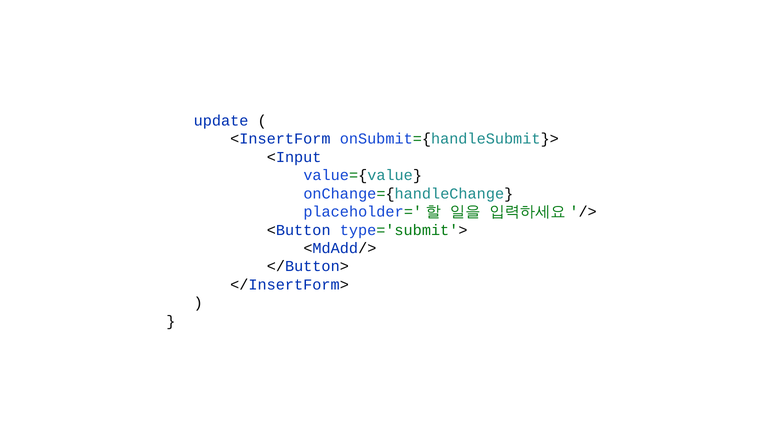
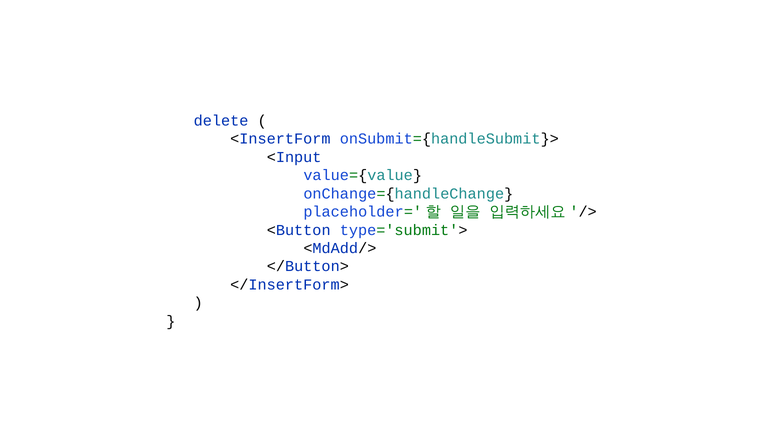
update: update -> delete (221, 121)
